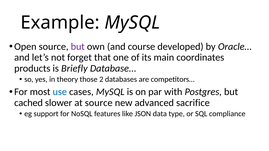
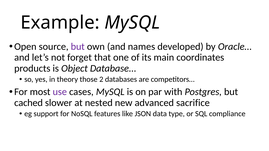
course: course -> names (141, 47)
Briefly: Briefly -> Object (74, 68)
use colour: blue -> purple (60, 92)
at source: source -> nested (99, 103)
